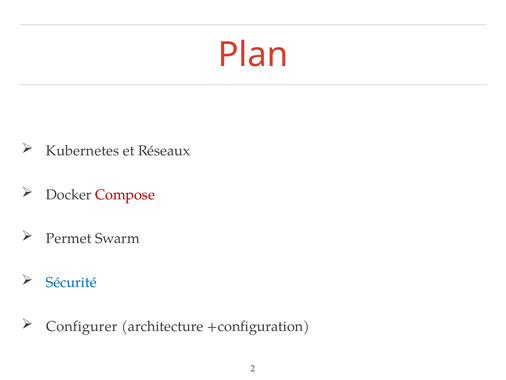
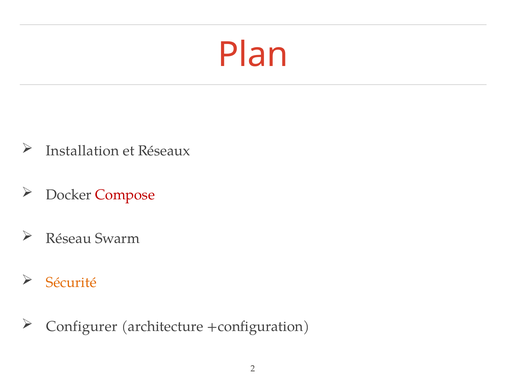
Kubernetes: Kubernetes -> Installation (83, 151)
Permet: Permet -> Réseau (69, 238)
Sécurité colour: blue -> orange (71, 282)
